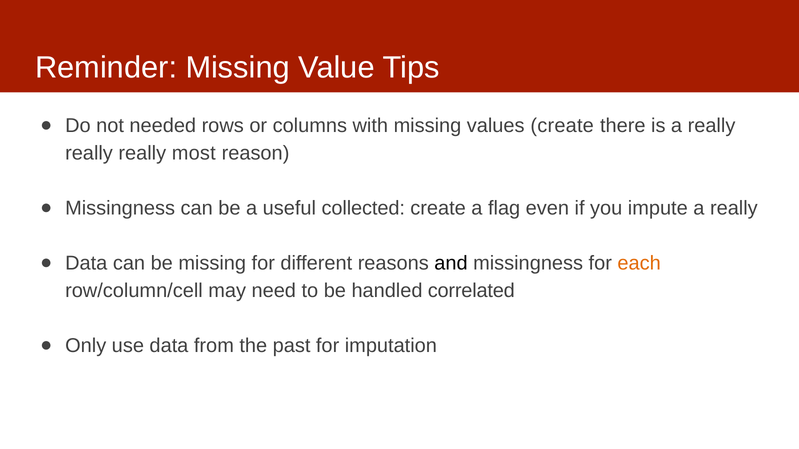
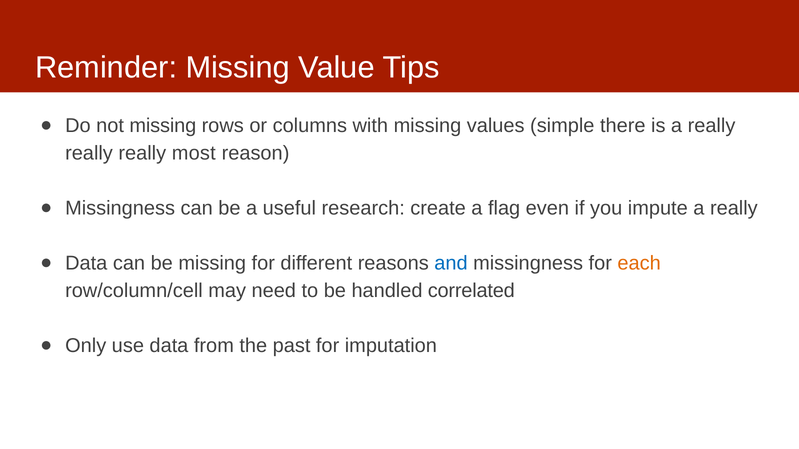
not needed: needed -> missing (163, 126)
values create: create -> simple (562, 126)
collected: collected -> research (363, 208)
and colour: black -> blue (451, 263)
